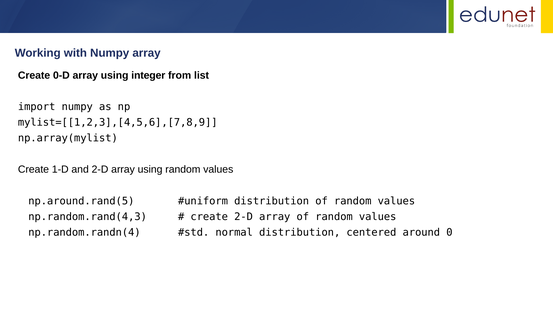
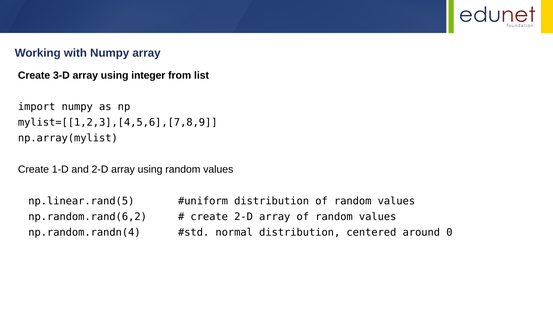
0-D: 0-D -> 3-D (61, 75)
np.around.rand(5: np.around.rand(5 -> np.linear.rand(5 (81, 201)
np.random.rand(4,3: np.random.rand(4,3 -> np.random.rand(6,2 (88, 217)
